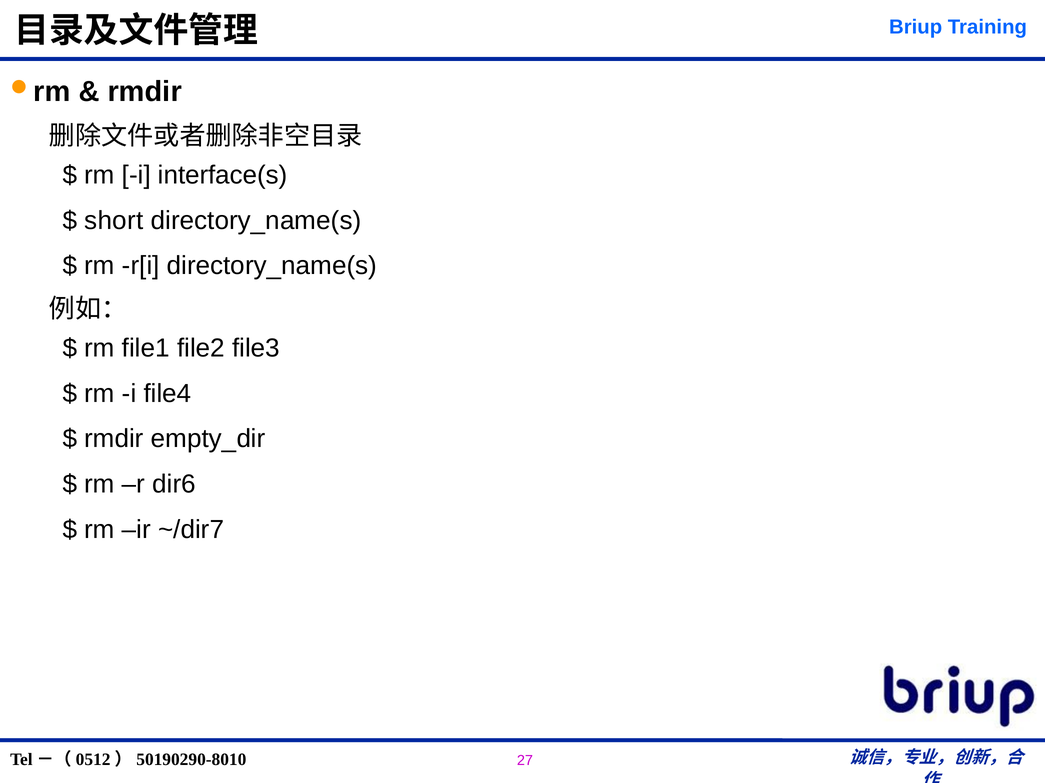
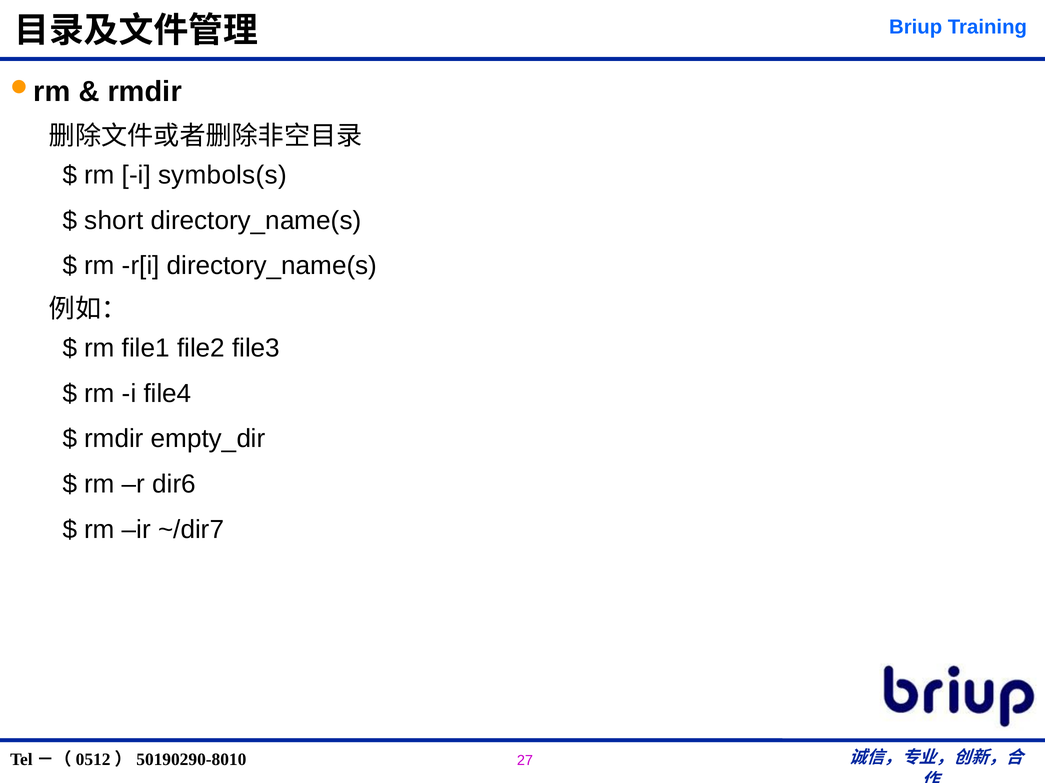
interface(s: interface(s -> symbols(s (222, 175)
